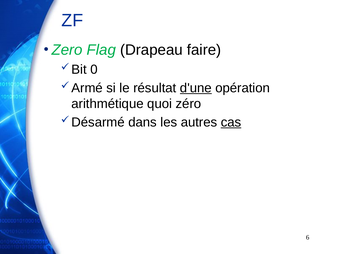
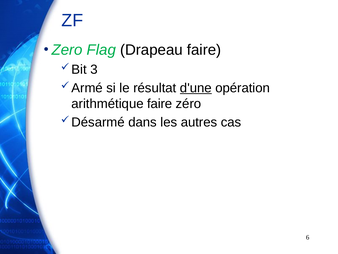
0: 0 -> 3 (94, 69)
arithmétique quoi: quoi -> faire (160, 104)
cas underline: present -> none (231, 122)
